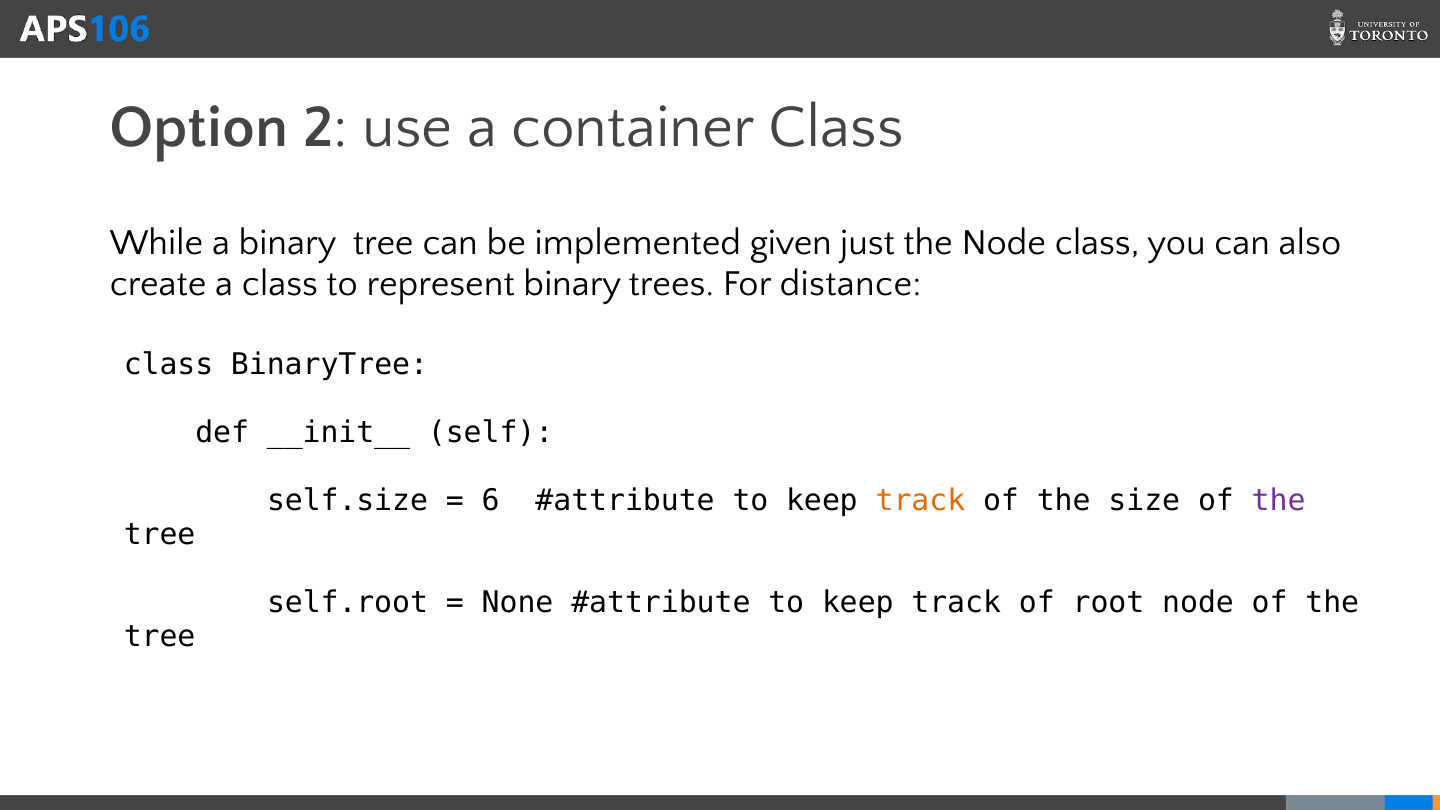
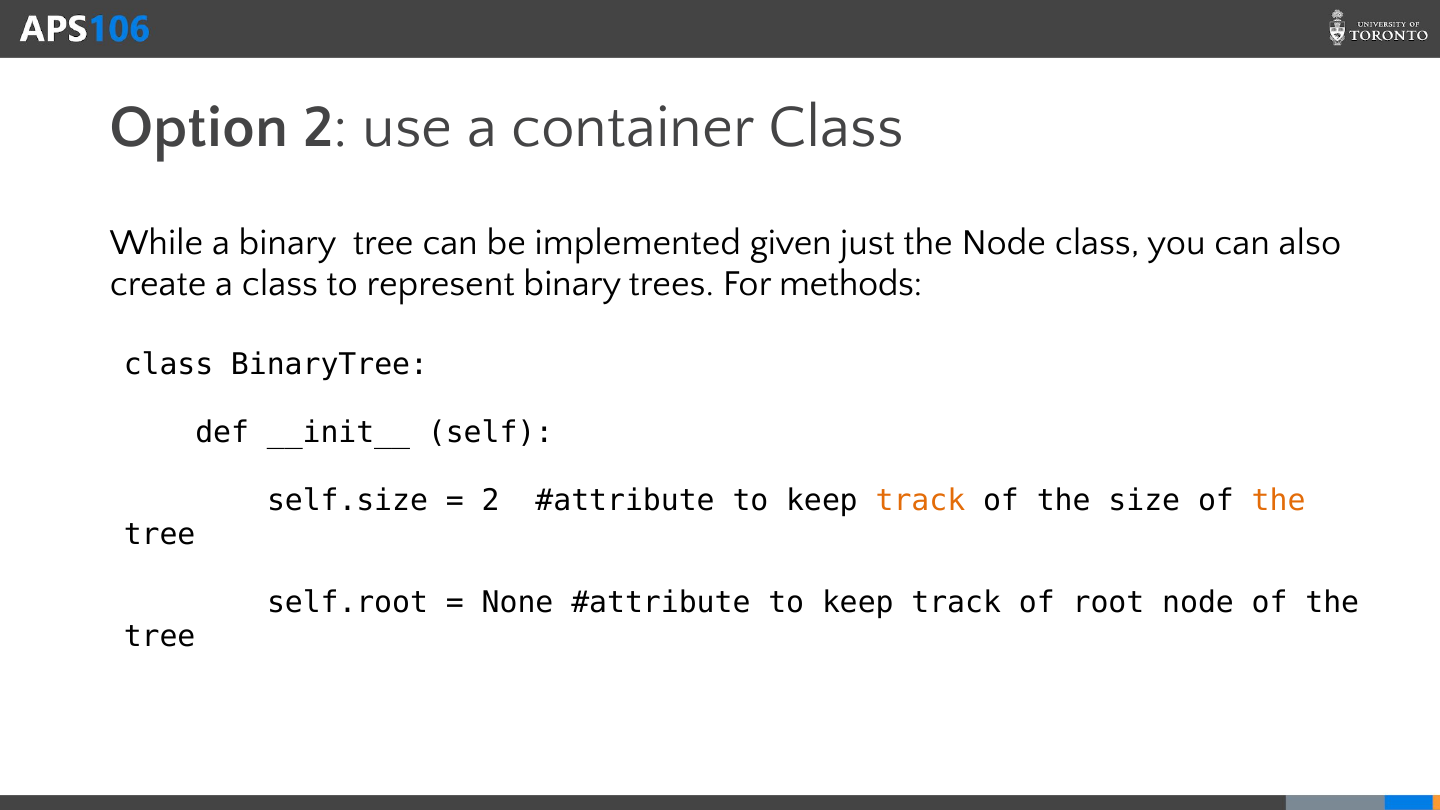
distance: distance -> methods (851, 284)
6: 6 -> 2 (491, 500)
the colour: purple -> orange (1279, 500)
